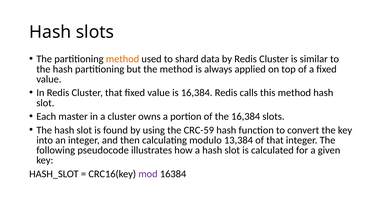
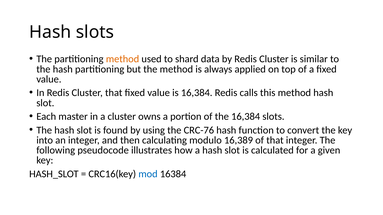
CRC-59: CRC-59 -> CRC-76 (199, 130)
13,384: 13,384 -> 16,389 (239, 140)
mod colour: purple -> blue (148, 174)
